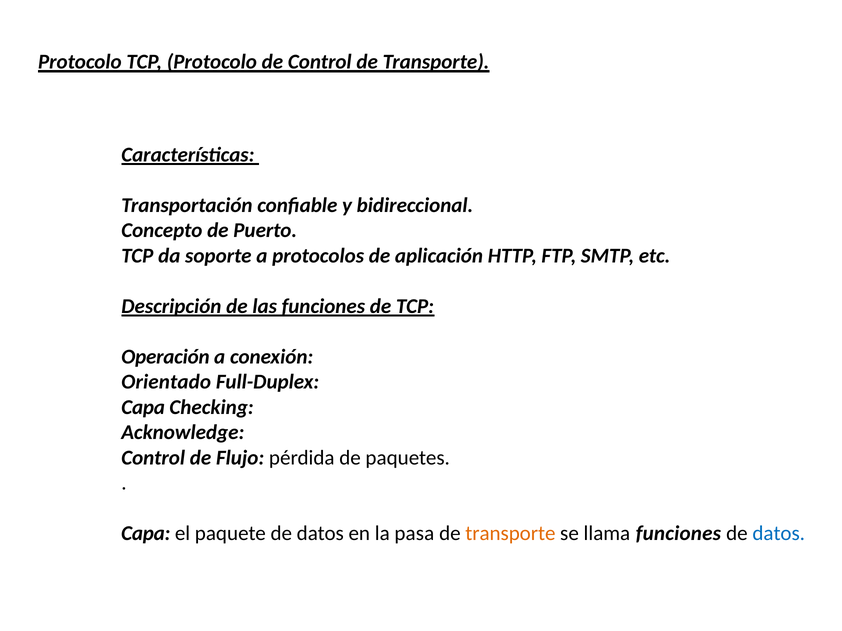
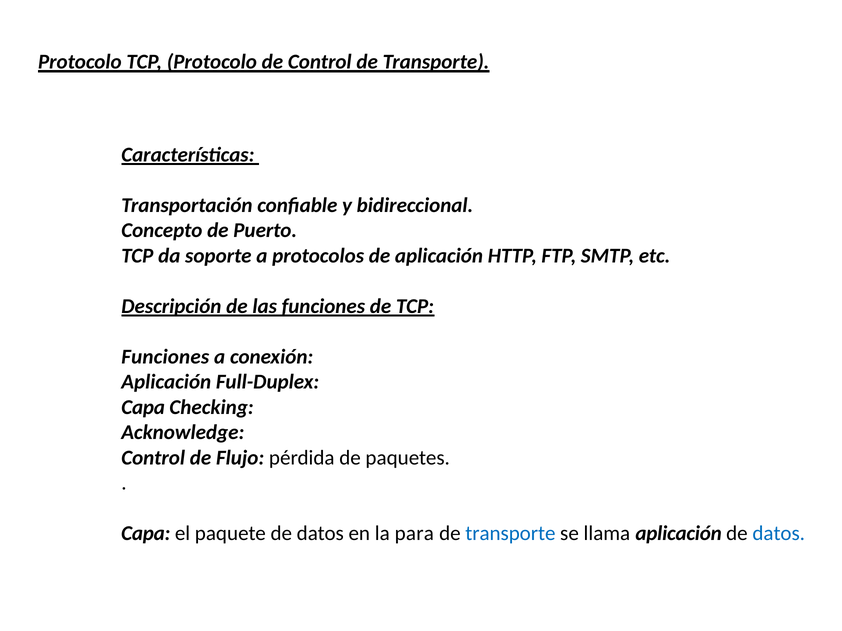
Operación: Operación -> Funciones (165, 357)
Orientado: Orientado -> Aplicación (166, 382)
pasa: pasa -> para (414, 534)
transporte colour: orange -> blue (510, 534)
llama funciones: funciones -> aplicación (679, 534)
